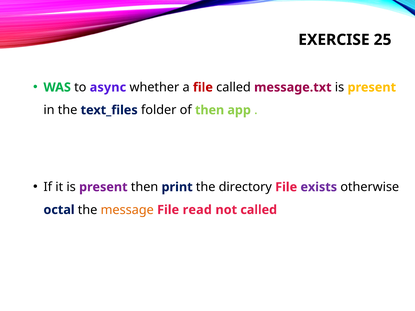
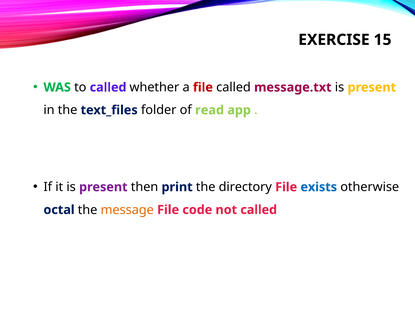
25: 25 -> 15 (383, 40)
to async: async -> called (108, 87)
of then: then -> read (210, 110)
exists colour: purple -> blue (319, 187)
read: read -> code (197, 210)
